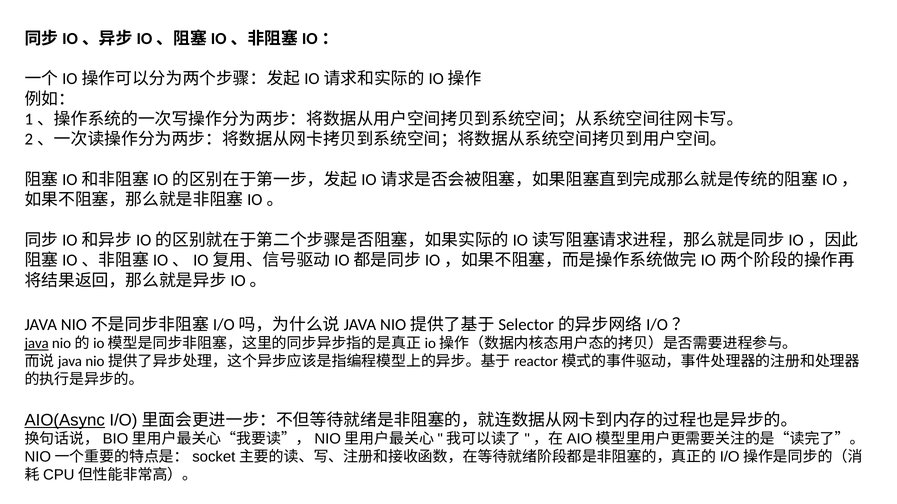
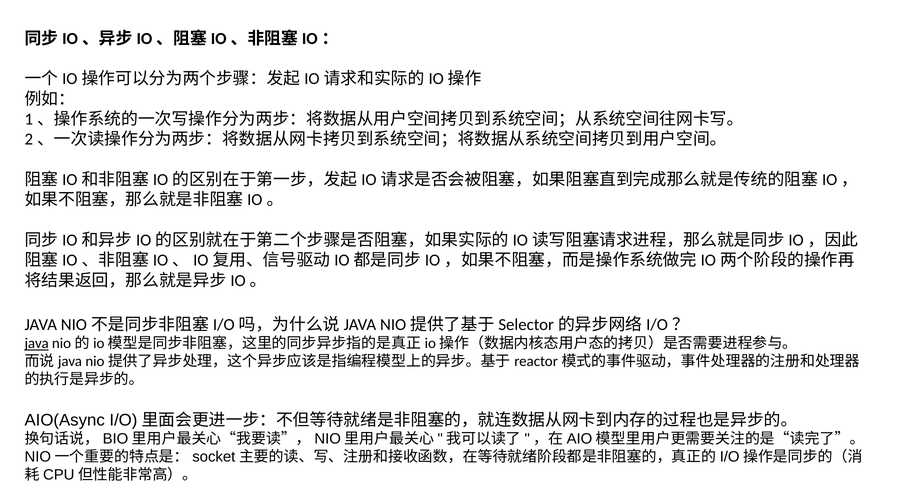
AIO(Async underline: present -> none (65, 421)
